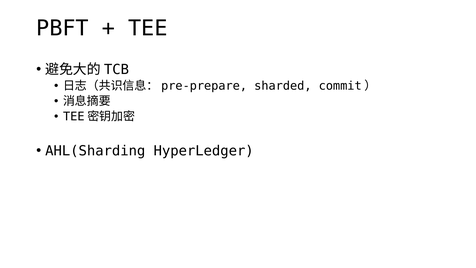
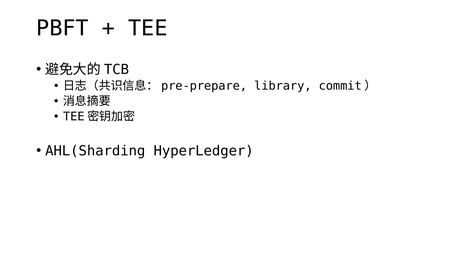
sharded: sharded -> library (283, 86)
